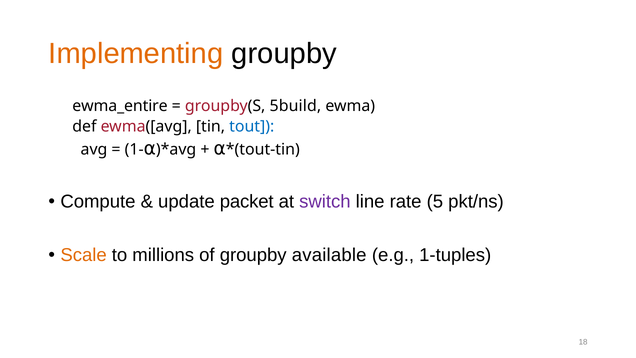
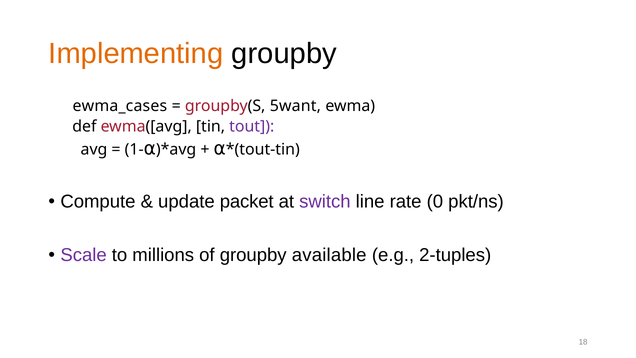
ewma_entire: ewma_entire -> ewma_cases (120, 106)
5build: 5build -> 5want (295, 106)
tout colour: blue -> purple (252, 127)
5: 5 -> 0 (435, 202)
Scale colour: orange -> purple (84, 255)
1-tuples: 1-tuples -> 2-tuples (455, 255)
